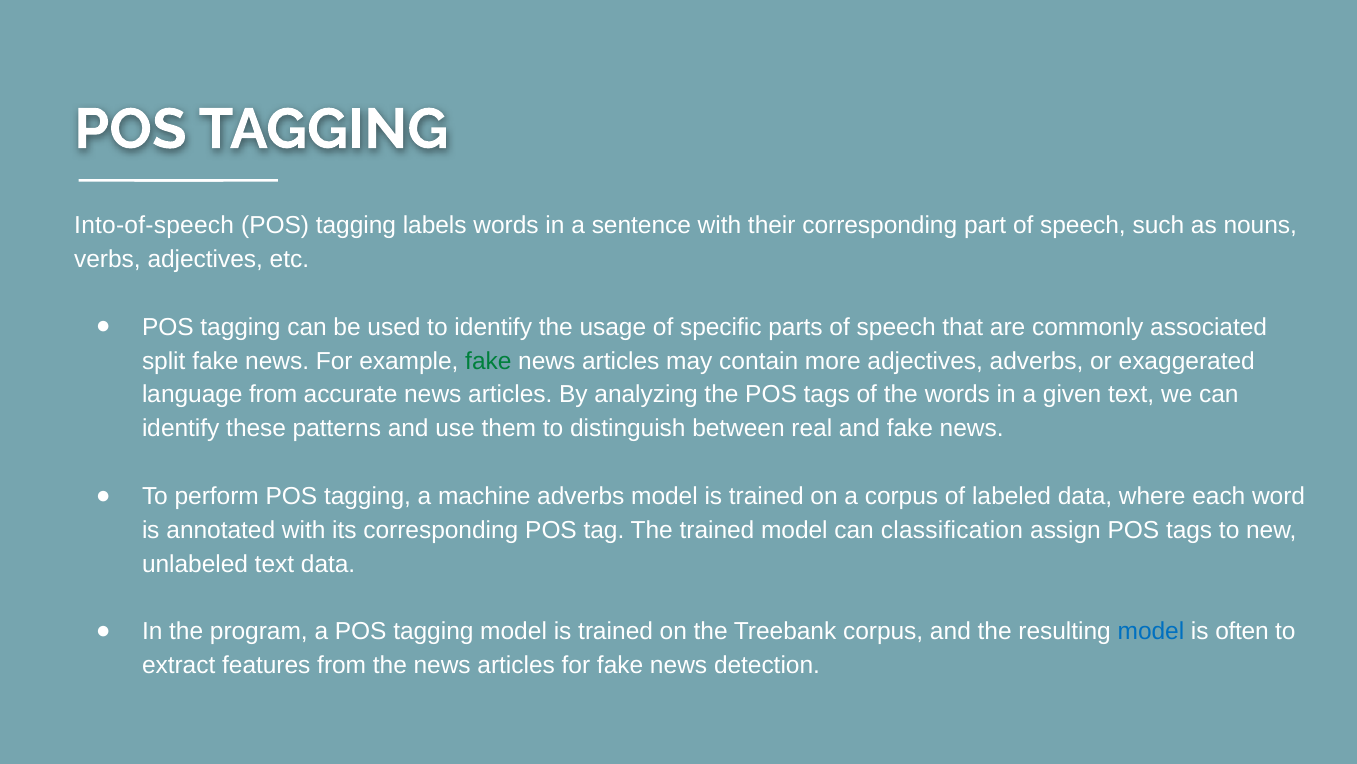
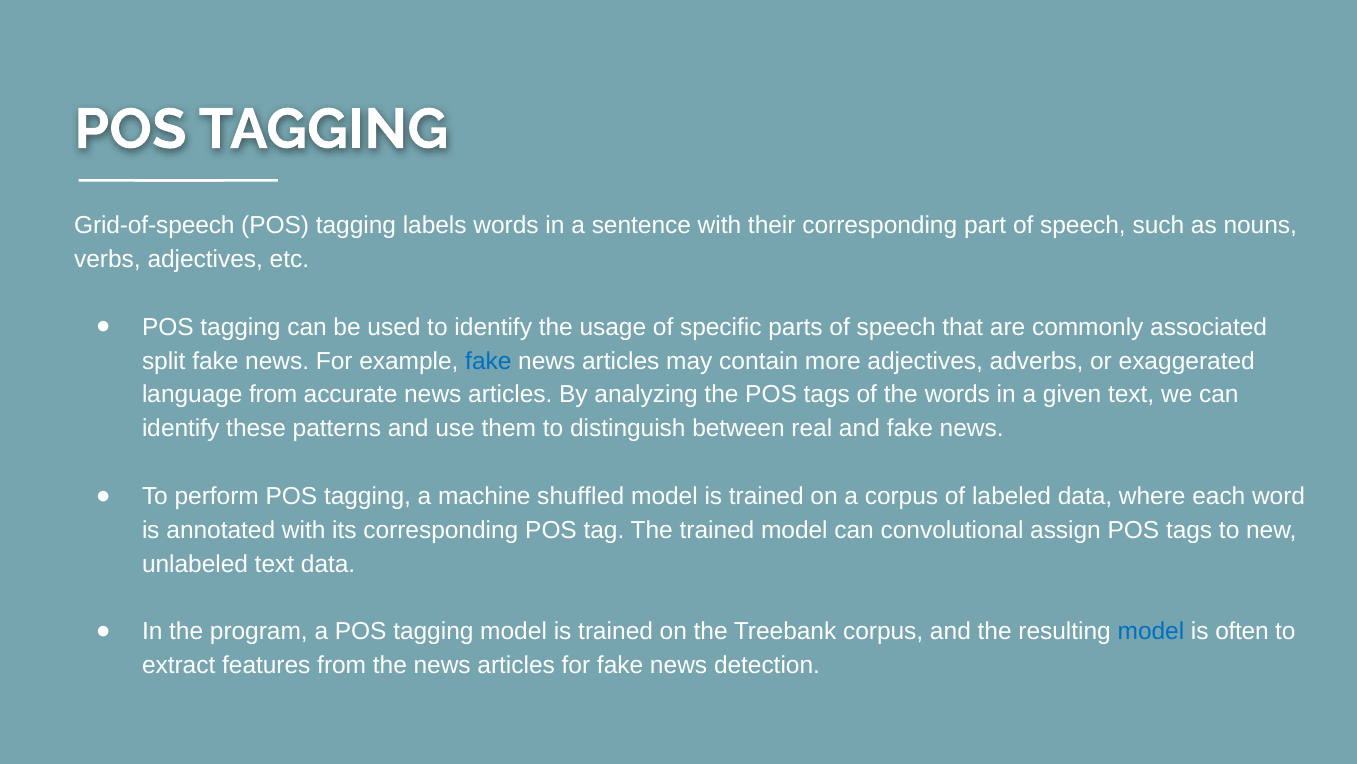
Into-of-speech: Into-of-speech -> Grid-of-speech (154, 225)
fake colour: green -> blue (488, 361)
machine adverbs: adverbs -> shuffled (581, 496)
classification: classification -> convolutional (952, 530)
